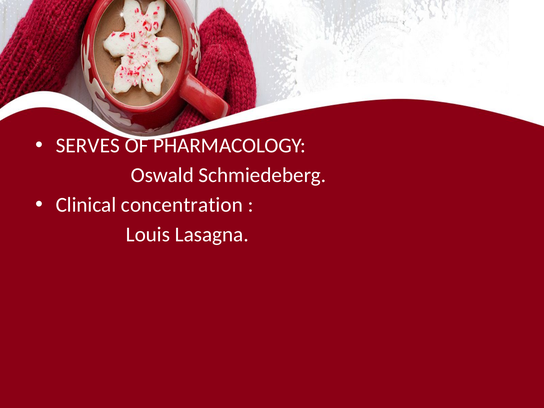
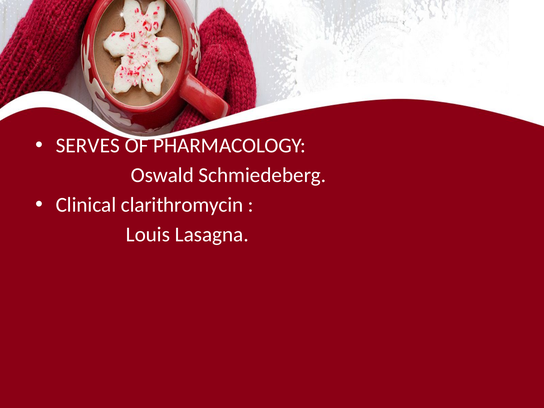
concentration: concentration -> clarithromycin (182, 205)
